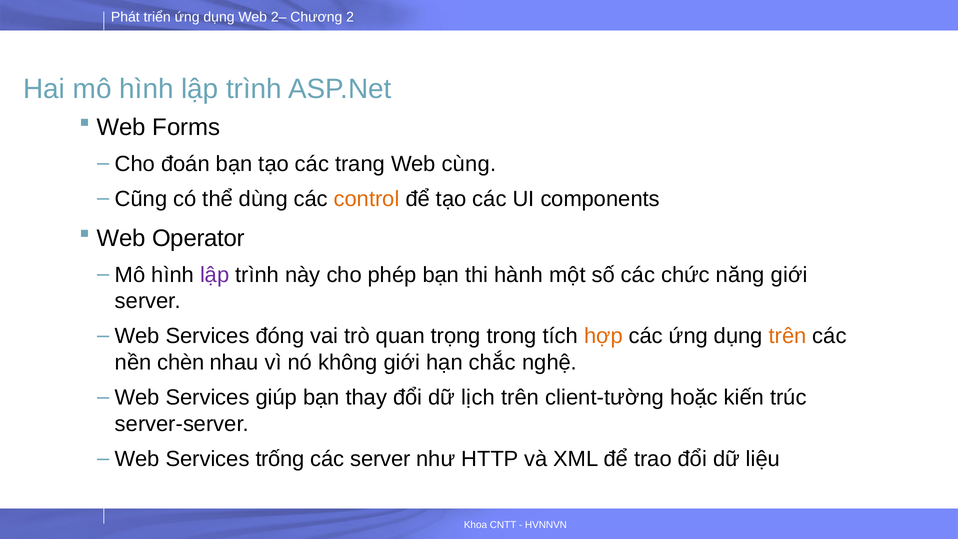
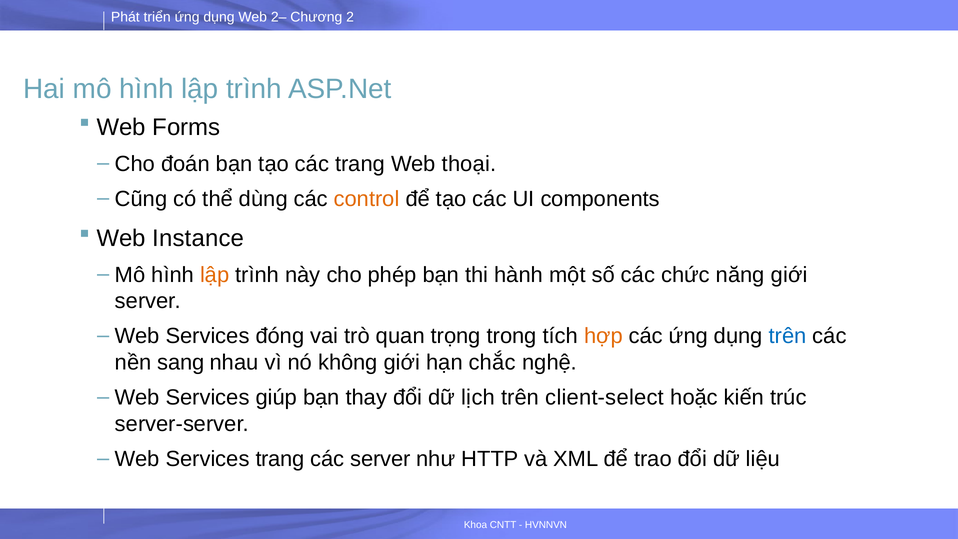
cùng: cùng -> thoại (469, 164)
Operator: Operator -> Instance (198, 238)
lập colour: purple -> orange (215, 275)
trên colour: orange -> blue (788, 336)
chèn: chèn -> sang (181, 362)
client-tường: client-tường -> client-select (605, 398)
Services trống: trống -> trang (280, 459)
